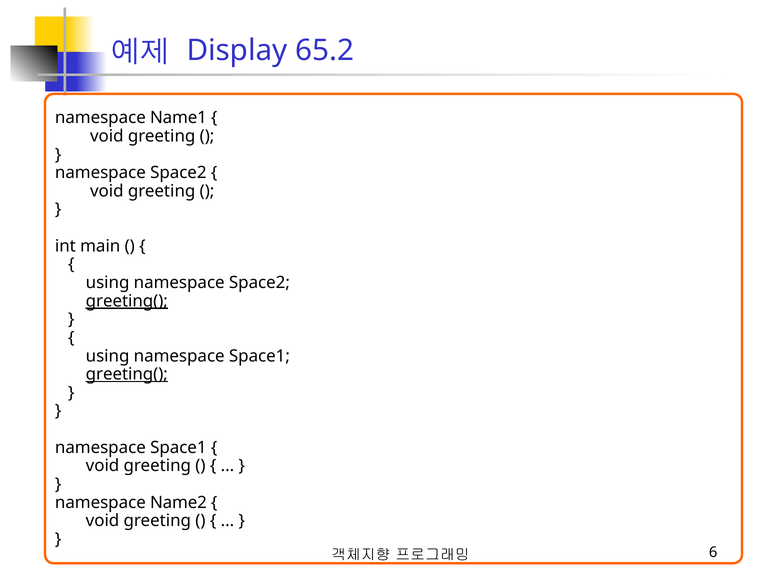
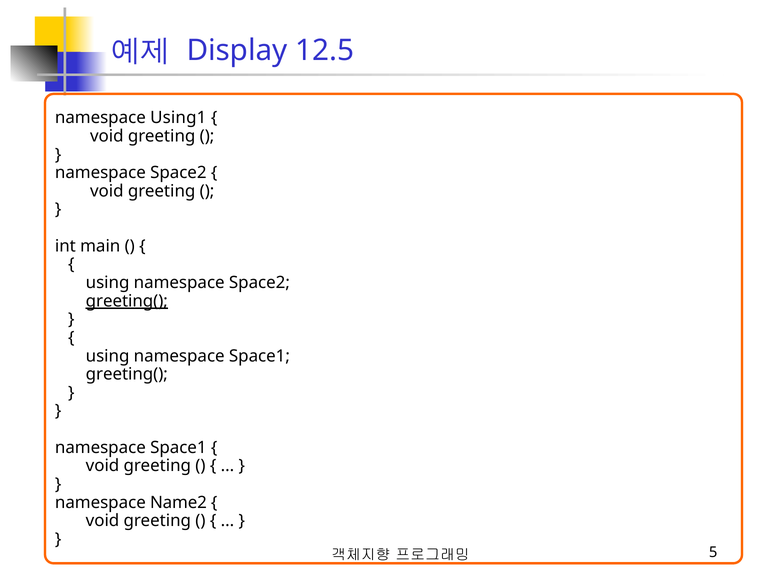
65.2: 65.2 -> 12.5 (325, 50)
Name1: Name1 -> Using1 (178, 118)
greeting( underline: present -> none (127, 374)
6: 6 -> 5 (713, 552)
